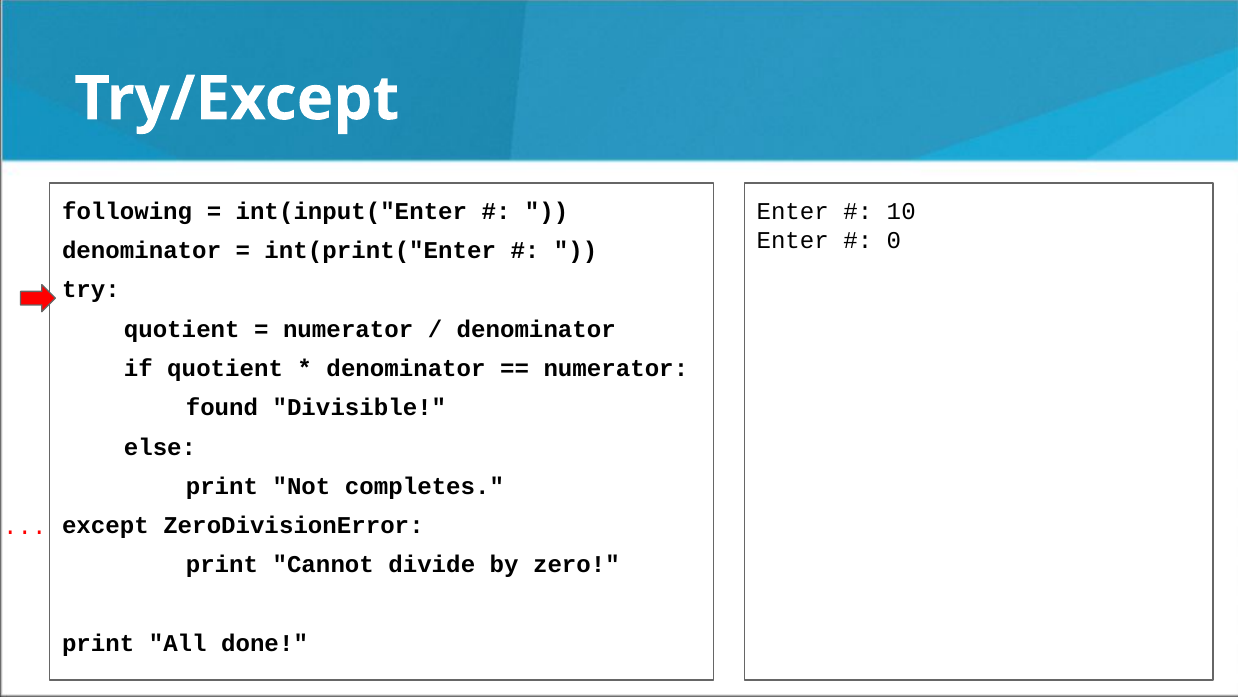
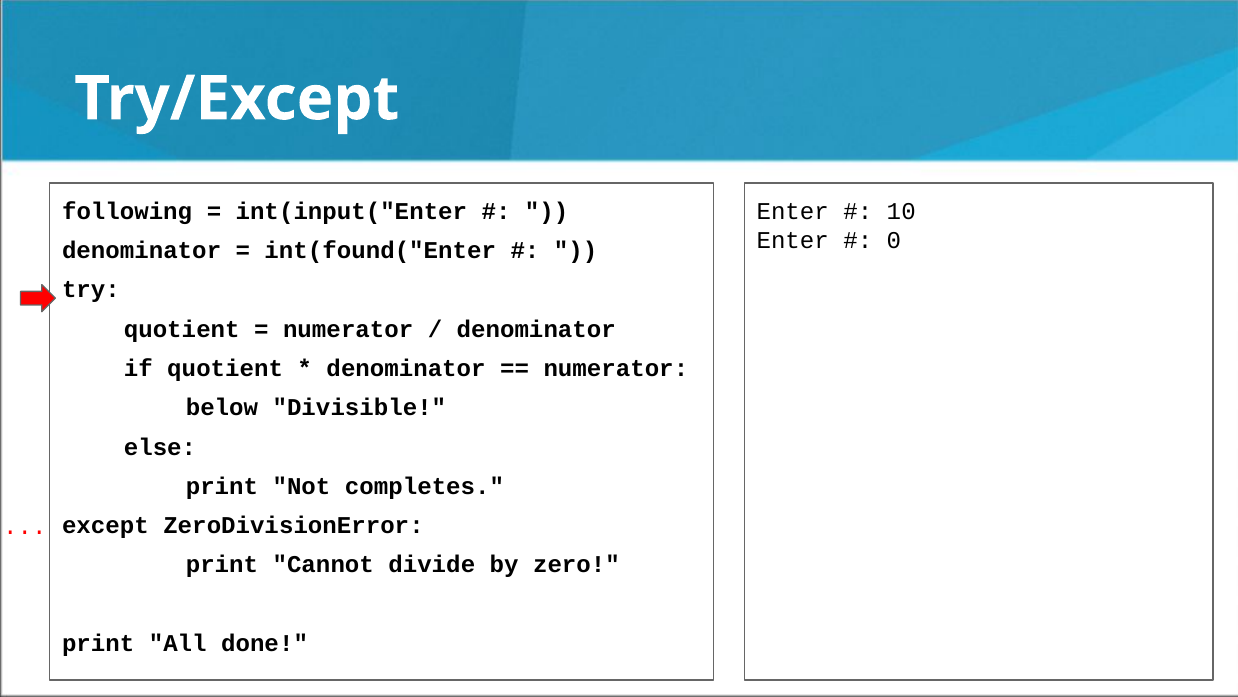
int(print("Enter: int(print("Enter -> int(found("Enter (380, 251)
found: found -> below (222, 407)
